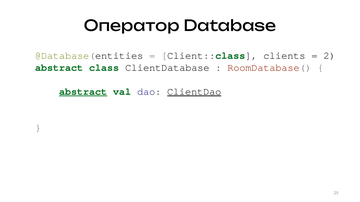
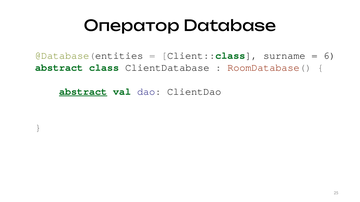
clients: clients -> surname (284, 56)
2: 2 -> 6 (329, 56)
ClientDao underline: present -> none (194, 92)
